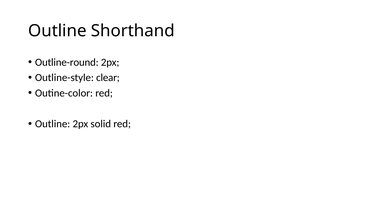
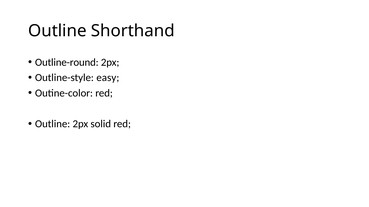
clear: clear -> easy (108, 78)
